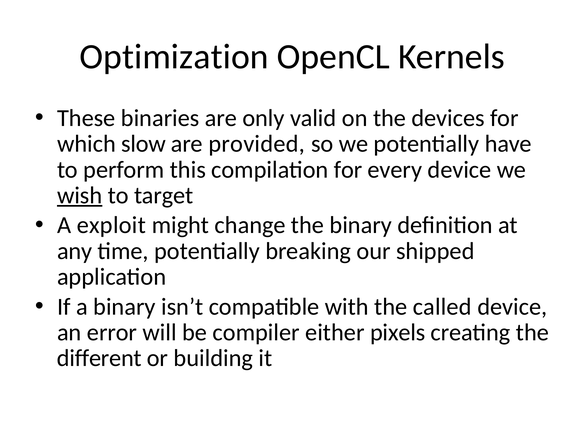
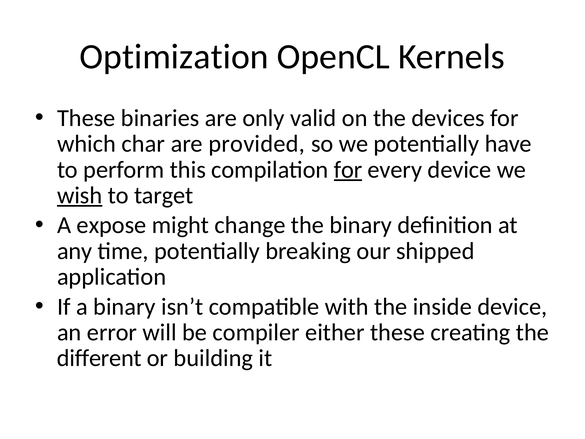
slow: slow -> char (143, 144)
for underline: none -> present (348, 170)
exploit: exploit -> expose (111, 225)
called: called -> inside (442, 306)
either pixels: pixels -> these (398, 332)
